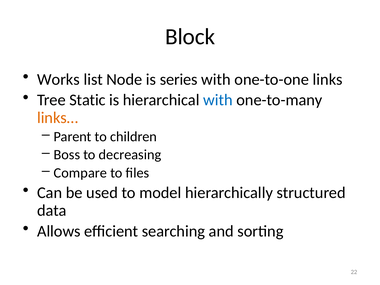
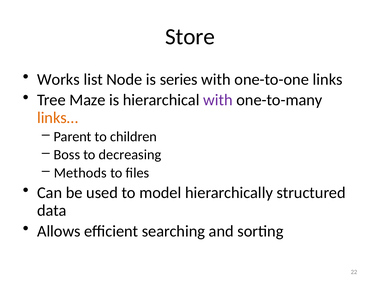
Block: Block -> Store (190, 37)
Static: Static -> Maze (87, 100)
with colour: blue -> purple (218, 100)
Compare: Compare -> Methods (80, 173)
